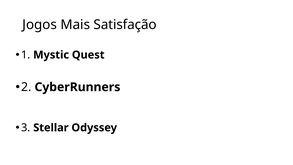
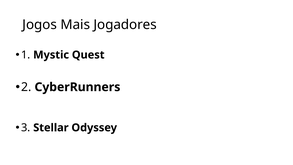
Satisfação: Satisfação -> Jogadores (125, 25)
